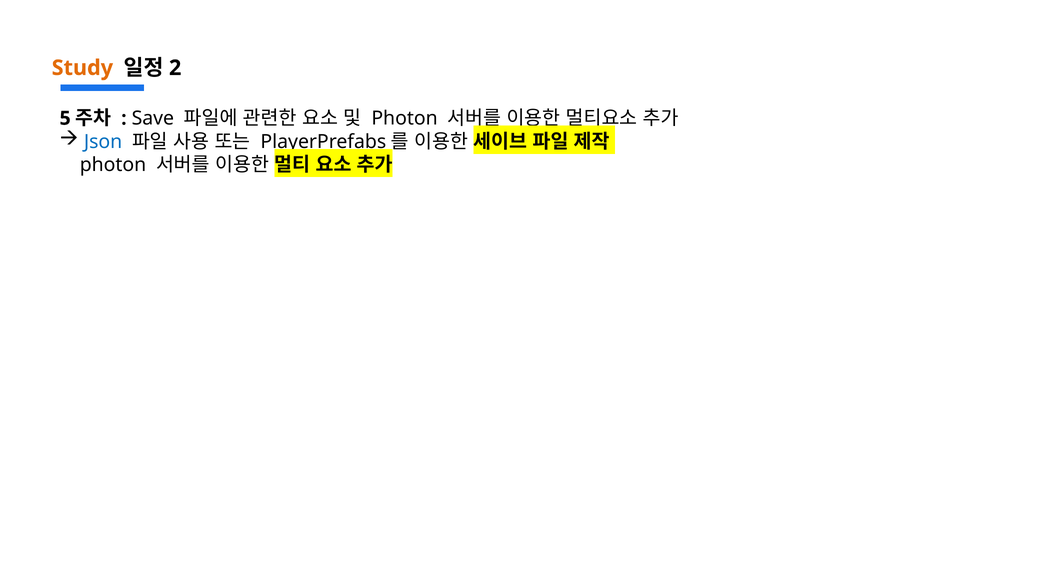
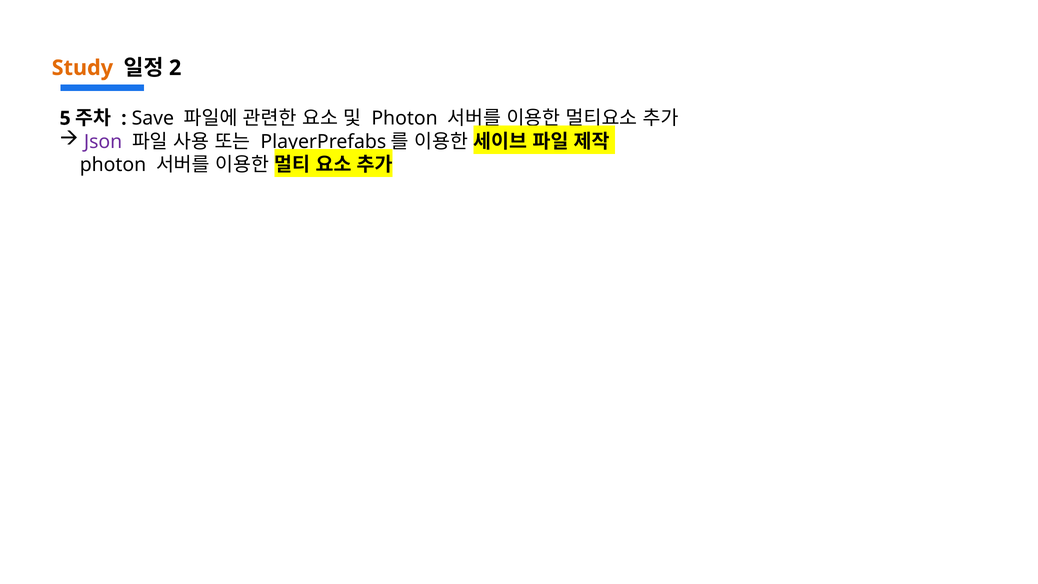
Json colour: blue -> purple (103, 142)
